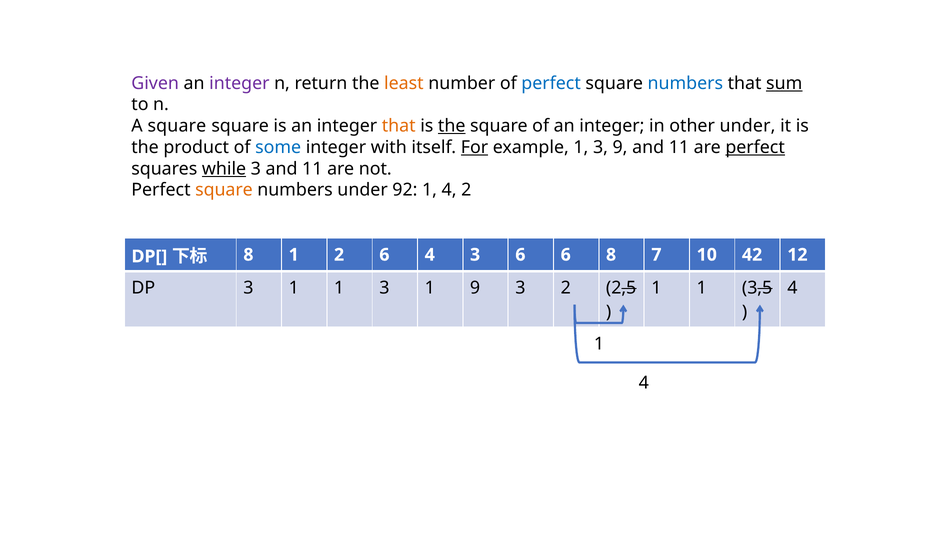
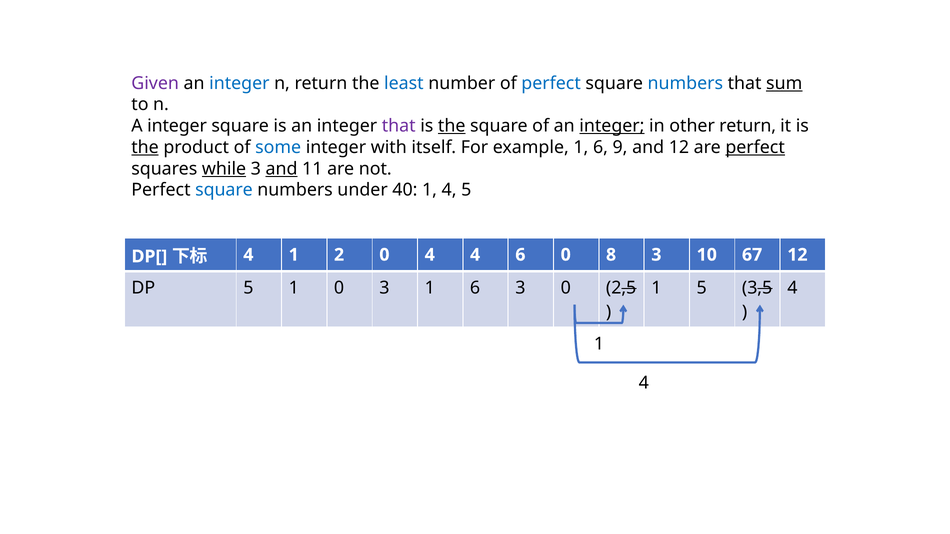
integer colour: purple -> blue (239, 83)
least colour: orange -> blue (404, 83)
A square: square -> integer (177, 126)
that colour: orange -> purple (399, 126)
integer underline: none -> present (612, 126)
other under: under -> return (748, 126)
the underline: none -> present (145, 147)
For underline: present -> none (474, 147)
example 1 3: 3 -> 6 (601, 147)
9 and 11: 11 -> 12 (679, 147)
and underline: none -> present (282, 169)
square colour: orange -> blue (224, 190)
92: 92 -> 40 (405, 190)
4 2: 2 -> 5 (466, 190)
8: 8 -> 4 (248, 255)
2 6: 6 -> 0 (384, 255)
4 3: 3 -> 4 (475, 255)
6 6: 6 -> 0 (566, 255)
8 7: 7 -> 3 (656, 255)
42: 42 -> 67 (752, 255)
DP 3: 3 -> 5 (248, 288)
1: 1 -> 0 (339, 288)
3 1 9: 9 -> 6 (475, 288)
3 2: 2 -> 0 (566, 288)
1: 1 -> 5 (702, 288)
